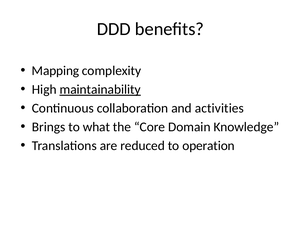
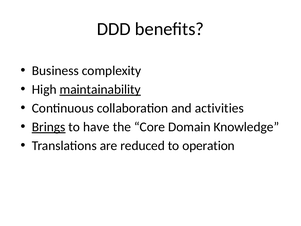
Mapping: Mapping -> Business (55, 71)
Brings underline: none -> present (49, 127)
what: what -> have (96, 127)
